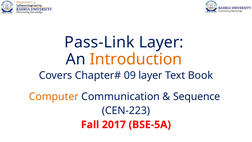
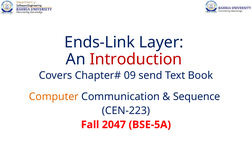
Pass-Link: Pass-Link -> Ends-Link (100, 42)
Introduction colour: orange -> red (136, 59)
09 layer: layer -> send (150, 75)
2017: 2017 -> 2047 (114, 124)
